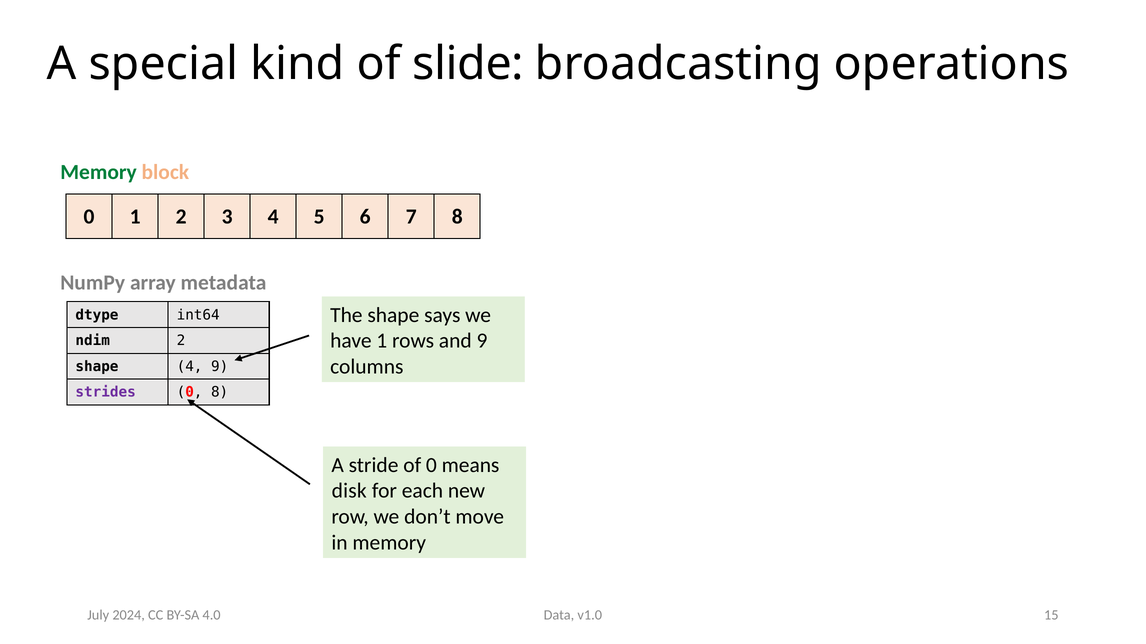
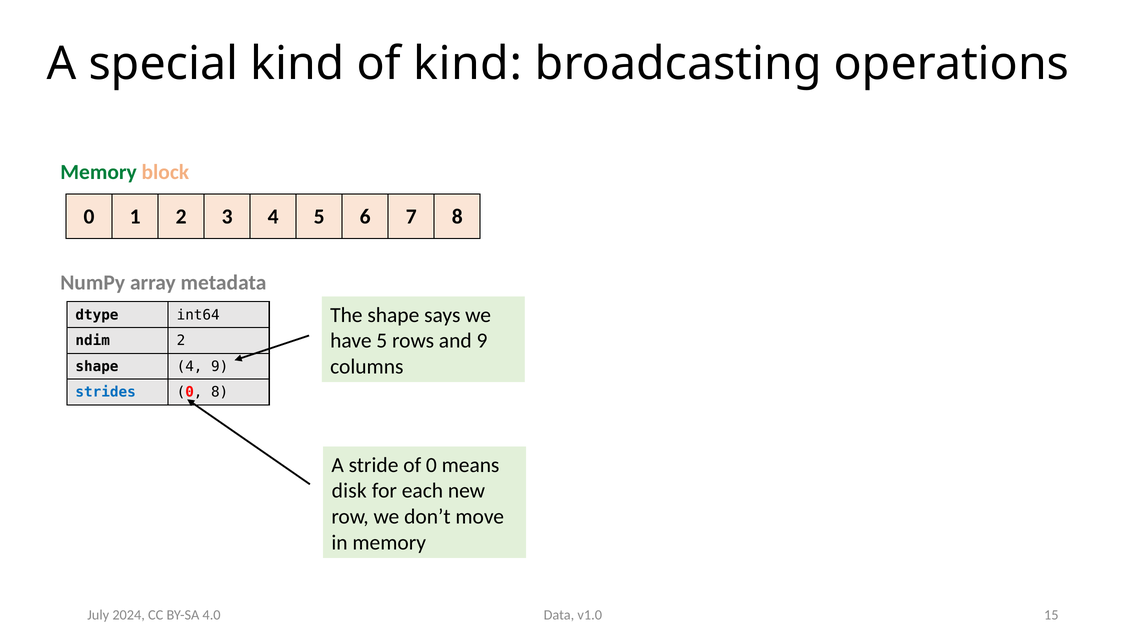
of slide: slide -> kind (468, 64)
have 1: 1 -> 5 (382, 341)
strides colour: purple -> blue (106, 393)
